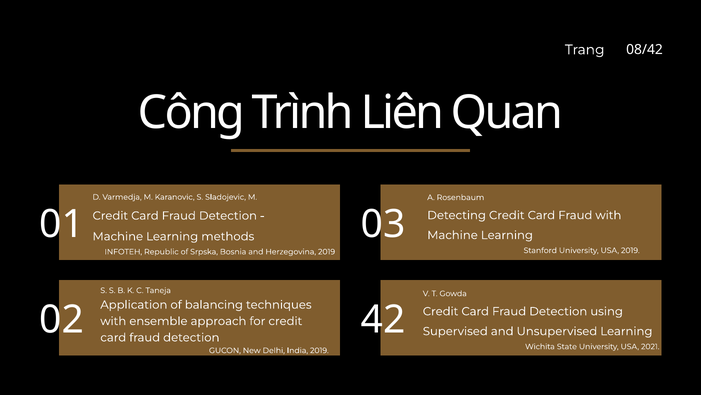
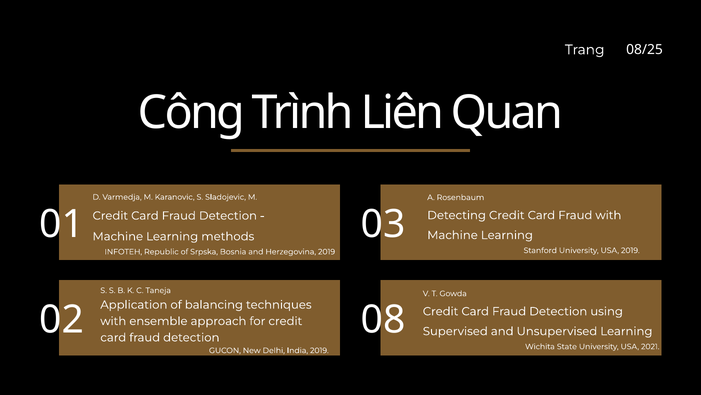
08/42: 08/42 -> 08/25 (645, 50)
42: 42 -> 08 (383, 319)
